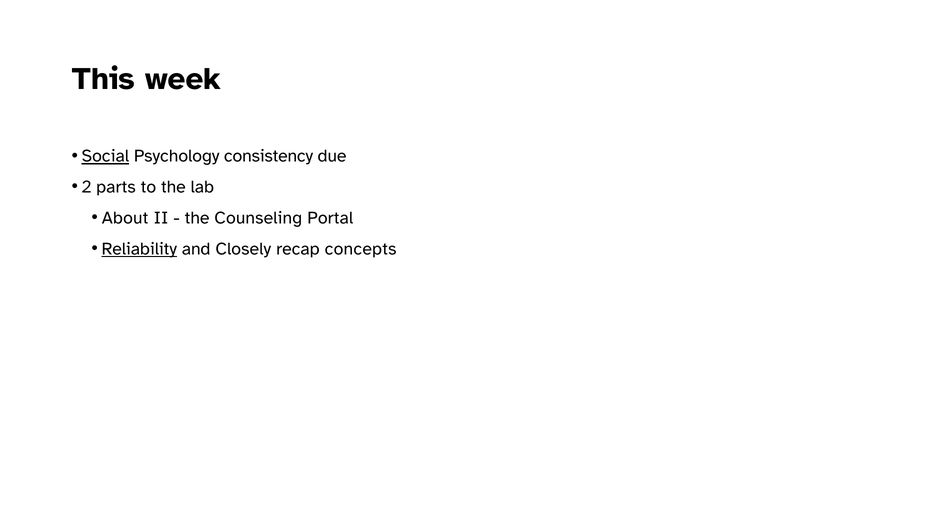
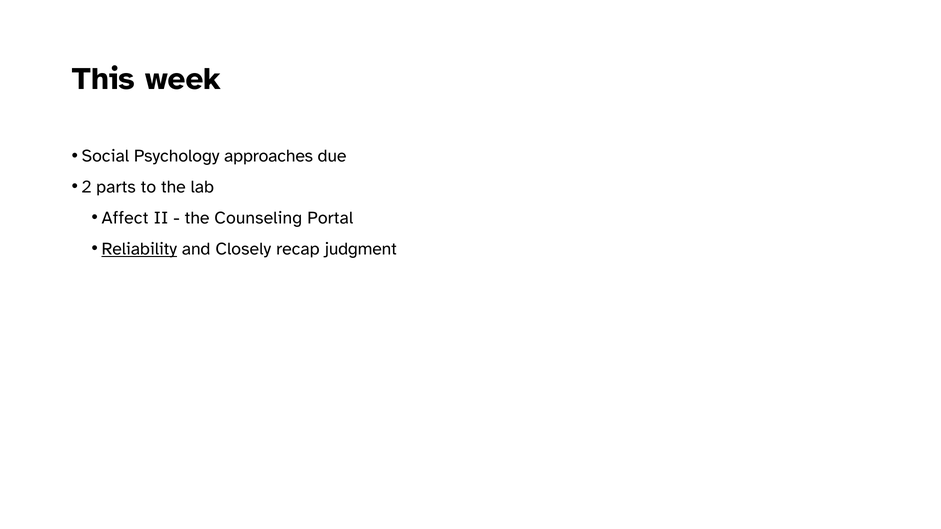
Social underline: present -> none (105, 156)
consistency: consistency -> approaches (269, 156)
About: About -> Affect (125, 218)
concepts: concepts -> judgment (361, 249)
